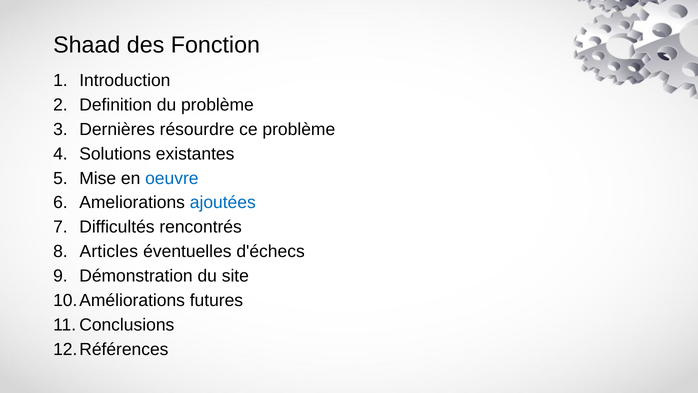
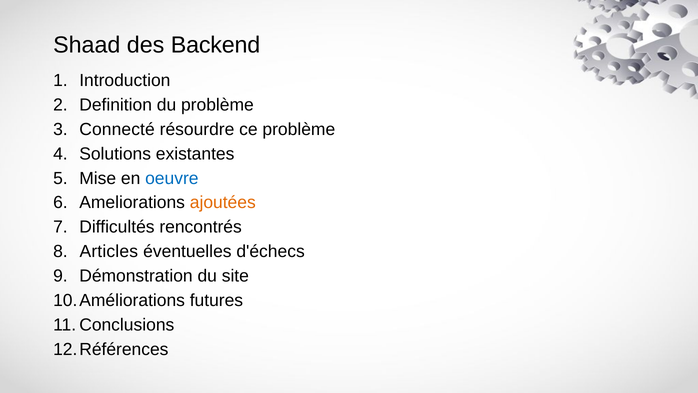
Fonction: Fonction -> Backend (216, 45)
Dernières: Dernières -> Connecté (117, 129)
ajoutées colour: blue -> orange (223, 203)
